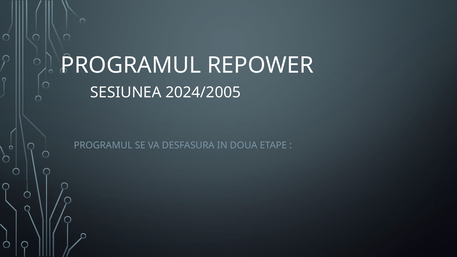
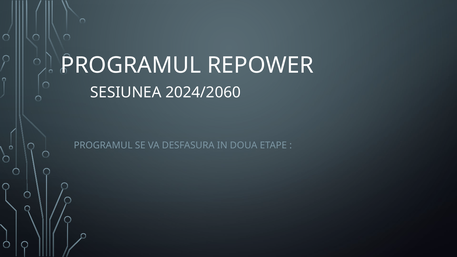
2024/2005: 2024/2005 -> 2024/2060 (203, 92)
